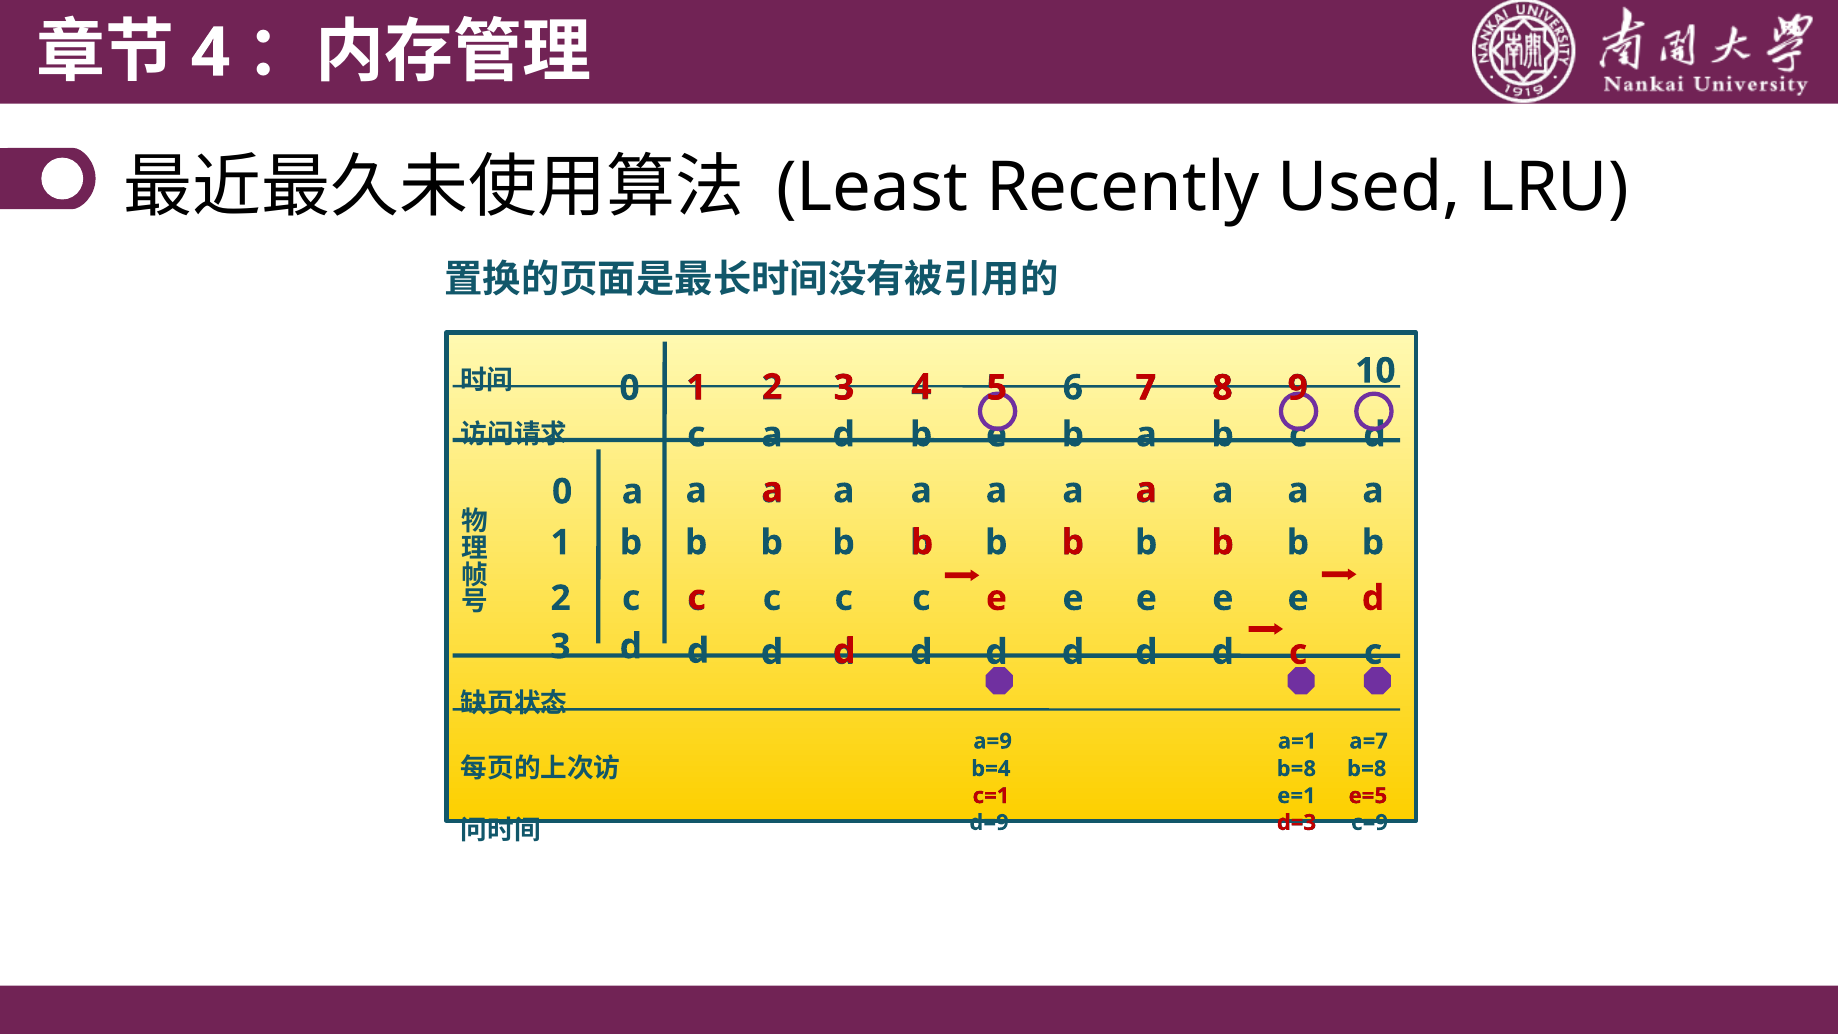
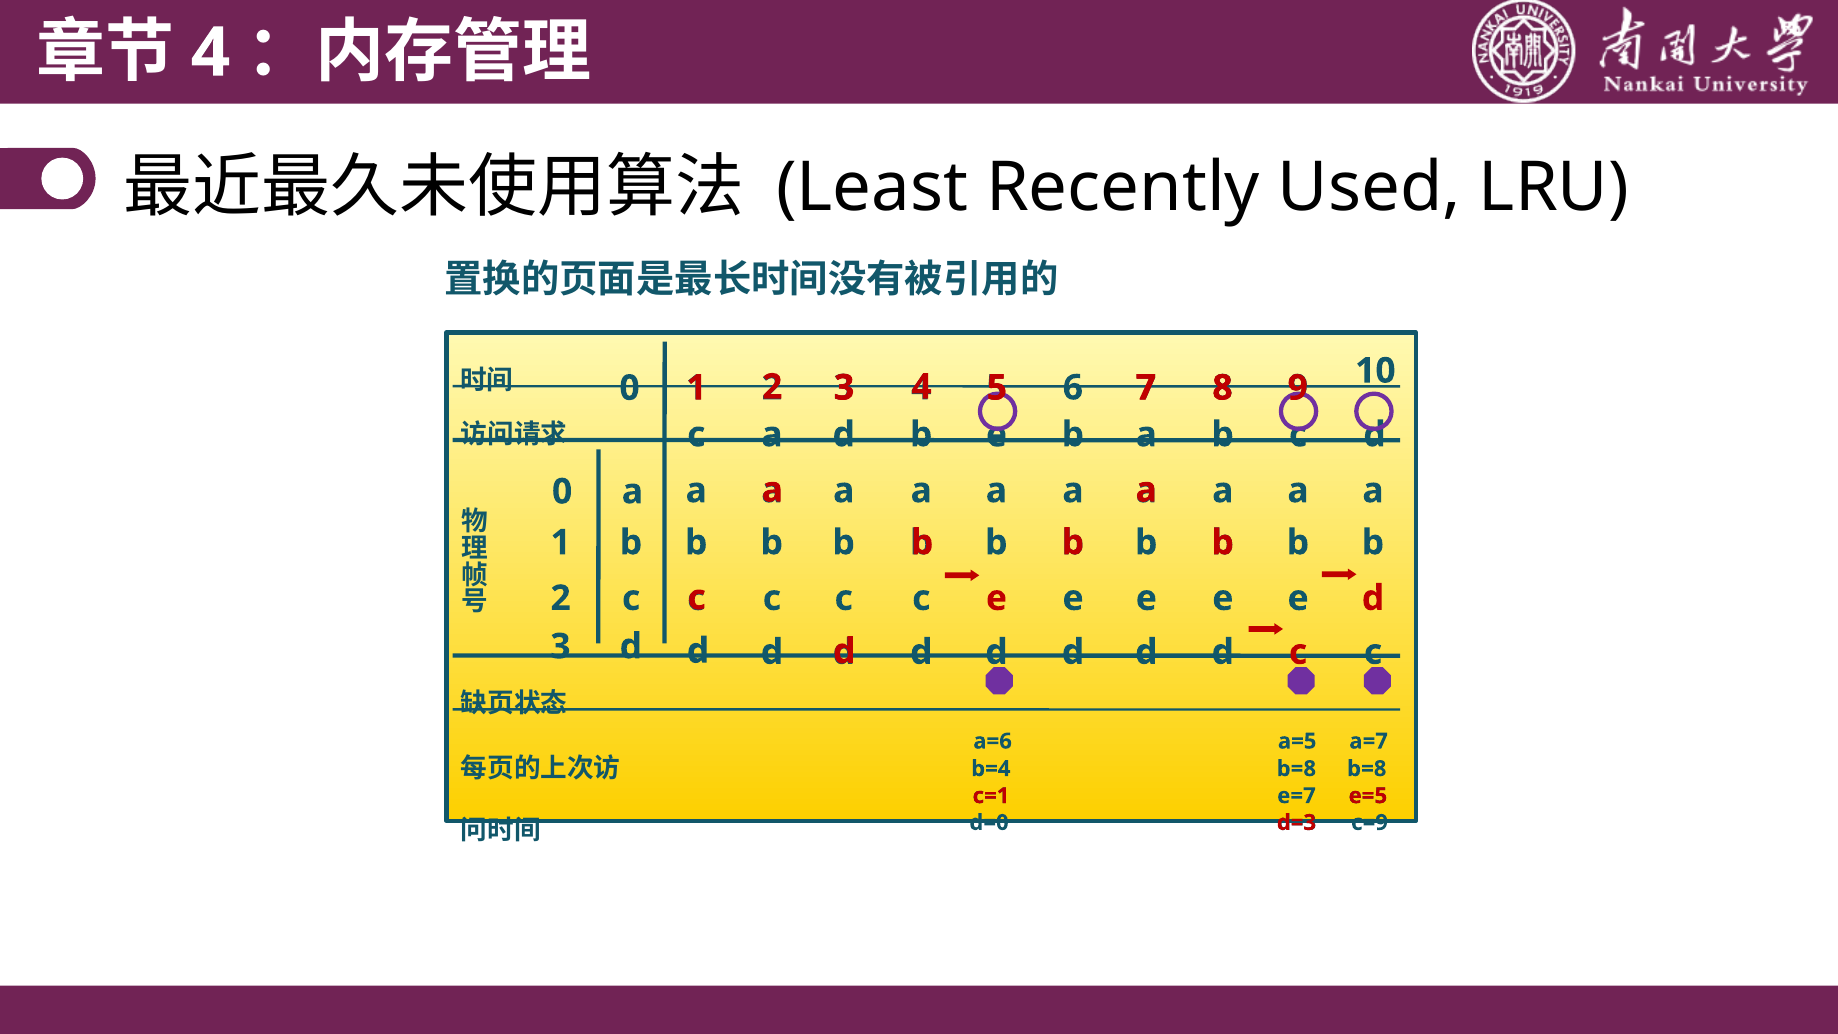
a=9: a=9 -> a=6 (993, 741)
a=1: a=1 -> a=5 (1297, 741)
e=1: e=1 -> e=7 (1296, 796)
d=9: d=9 -> d=0 (989, 823)
